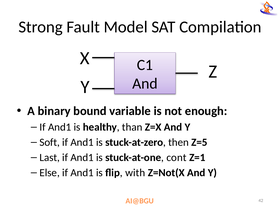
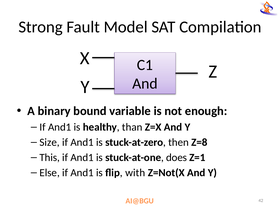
Soft: Soft -> Size (50, 142)
Z=5: Z=5 -> Z=8 (199, 142)
Last: Last -> This (50, 158)
cont: cont -> does (177, 158)
